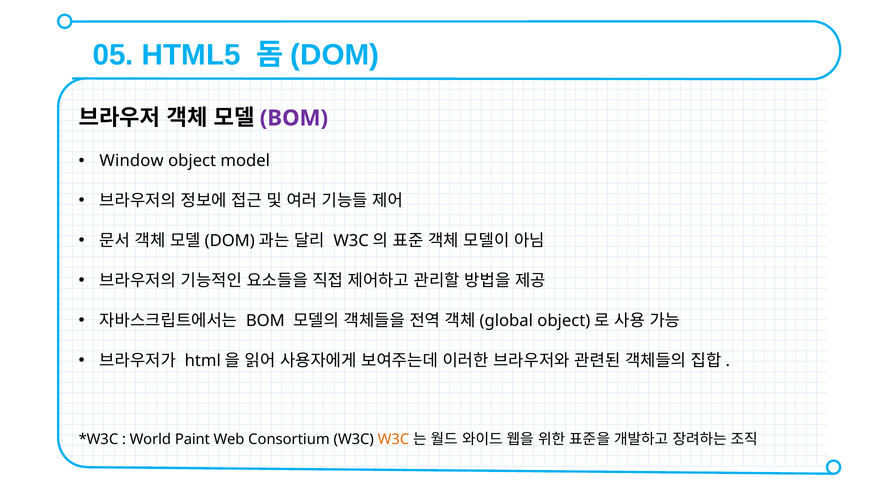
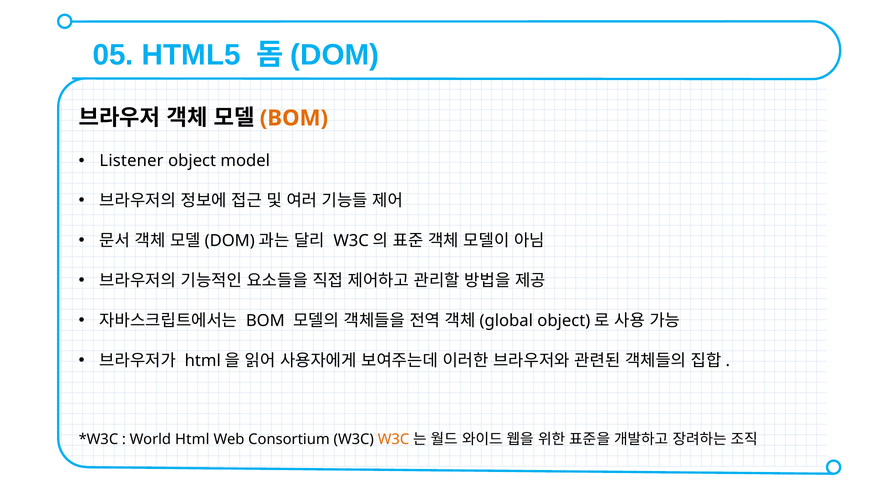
BOM colour: purple -> orange (294, 118)
Window: Window -> Listener (132, 161)
Paint: Paint -> Html (192, 440)
